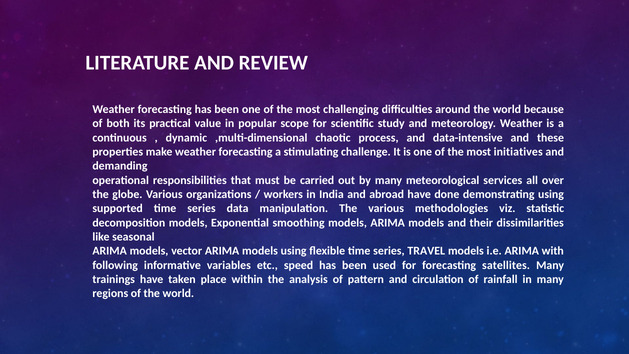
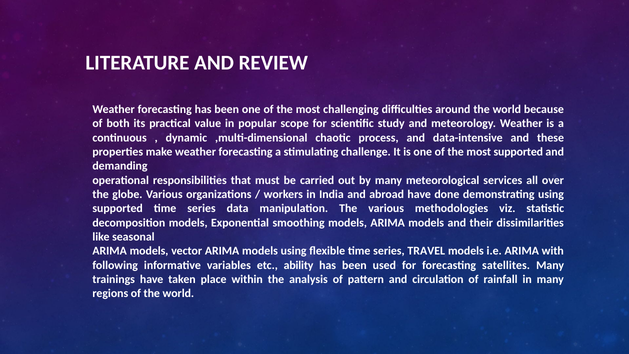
most initiatives: initiatives -> supported (518, 152)
speed: speed -> ability (299, 265)
